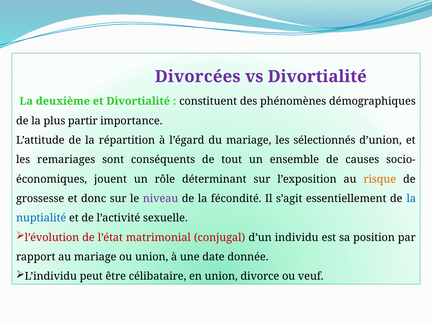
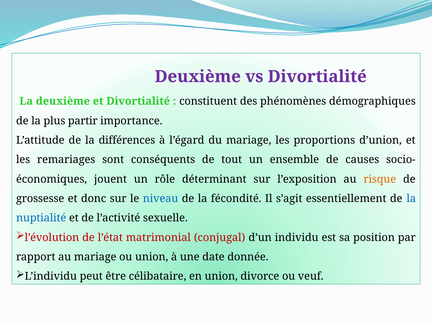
Divorcées: Divorcées -> Deuxième (198, 77)
répartition: répartition -> différences (127, 140)
sélectionnés: sélectionnés -> proportions (324, 140)
niveau colour: purple -> blue (161, 199)
